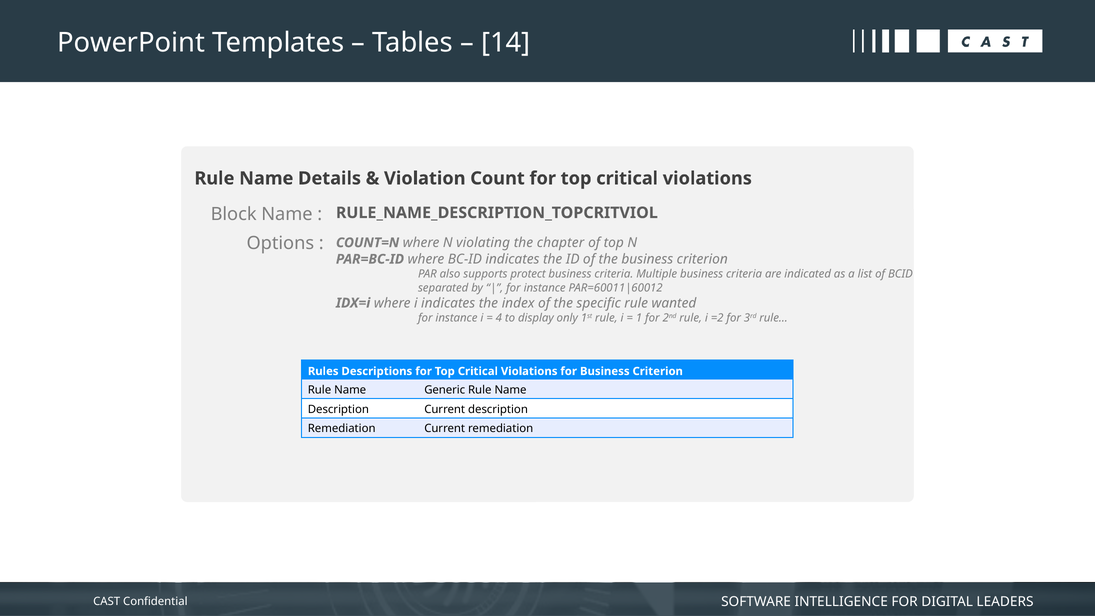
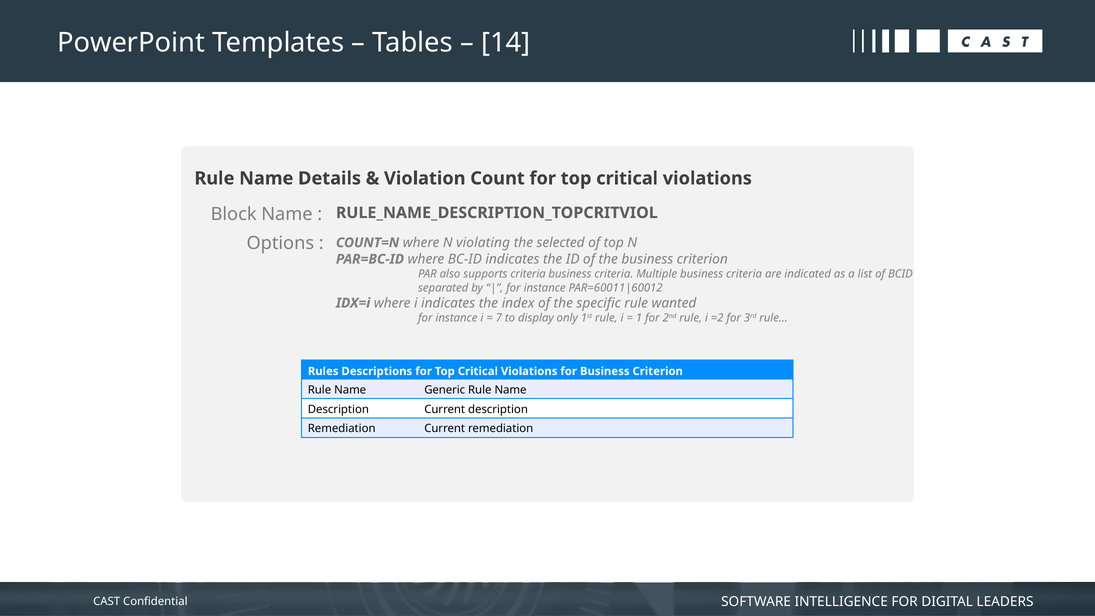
chapter: chapter -> selected (561, 243)
supports protect: protect -> criteria (528, 274)
4: 4 -> 7 (499, 318)
